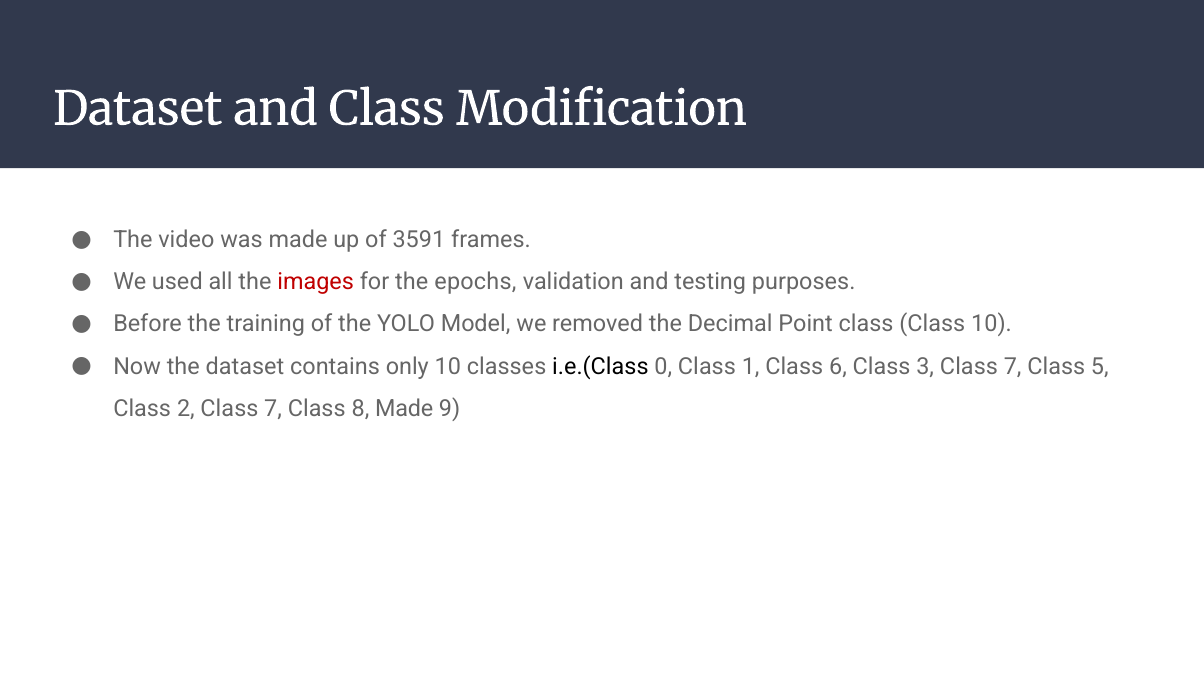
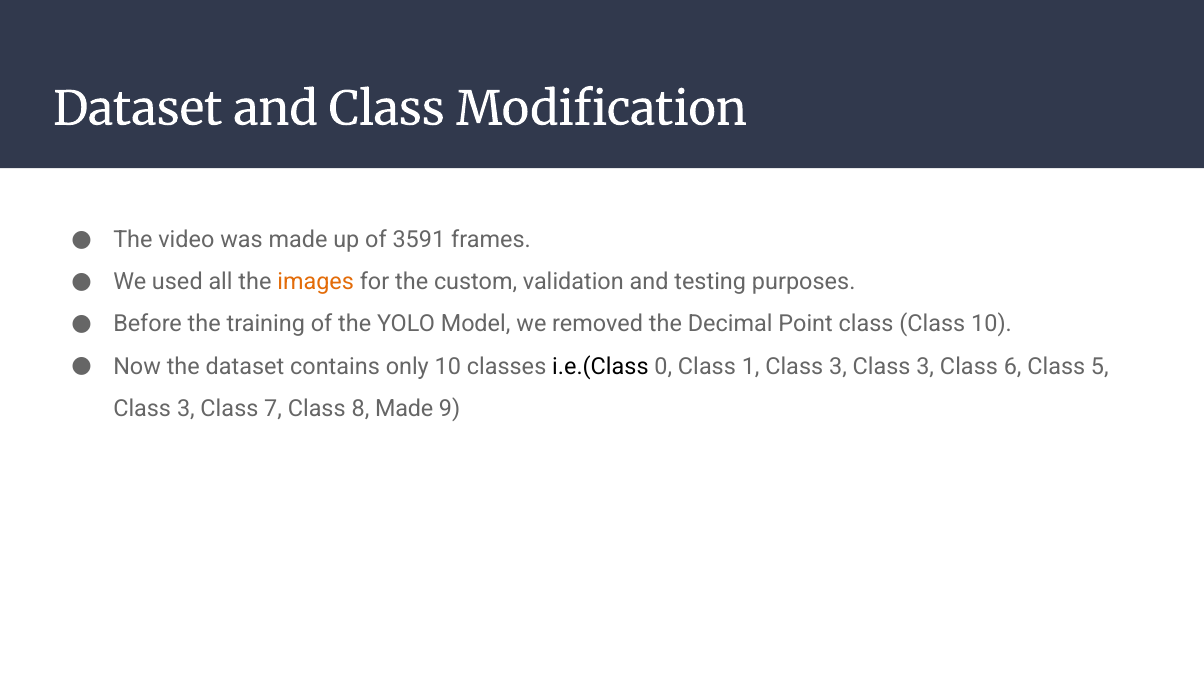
images colour: red -> orange (316, 282)
epochs: epochs -> custom (476, 282)
1 Class 6: 6 -> 3 (838, 366)
3 Class 7: 7 -> 6 (1013, 366)
2: 2 -> 3 (186, 409)
